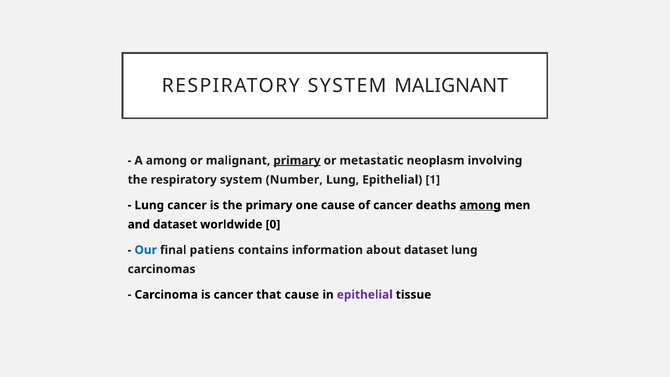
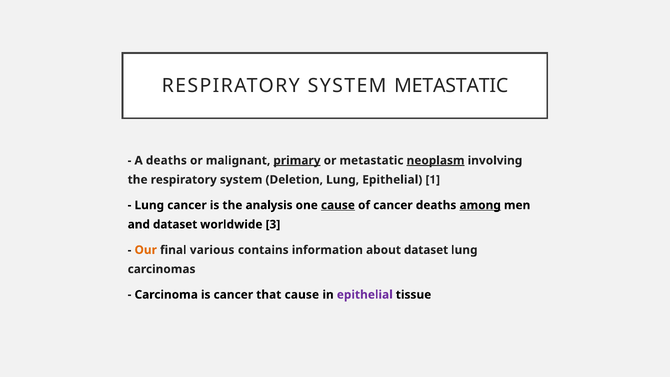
SYSTEM MALIGNANT: MALIGNANT -> METASTATIC (451, 86)
A among: among -> deaths (166, 160)
neoplasm underline: none -> present (436, 160)
Number: Number -> Deletion (294, 180)
the primary: primary -> analysis (269, 205)
cause underline: none -> present (338, 205)
0: 0 -> 3 (273, 224)
Our colour: blue -> orange (146, 250)
patiens: patiens -> various (212, 250)
